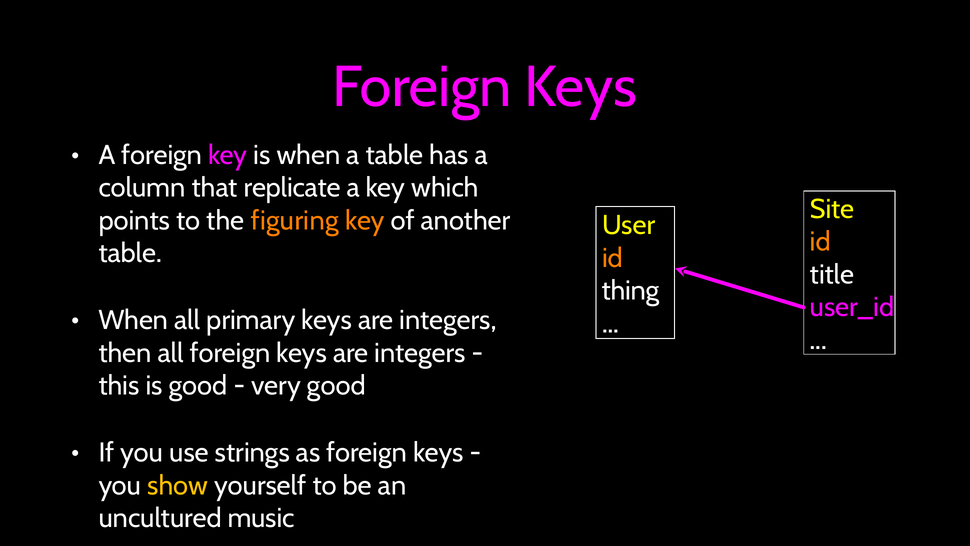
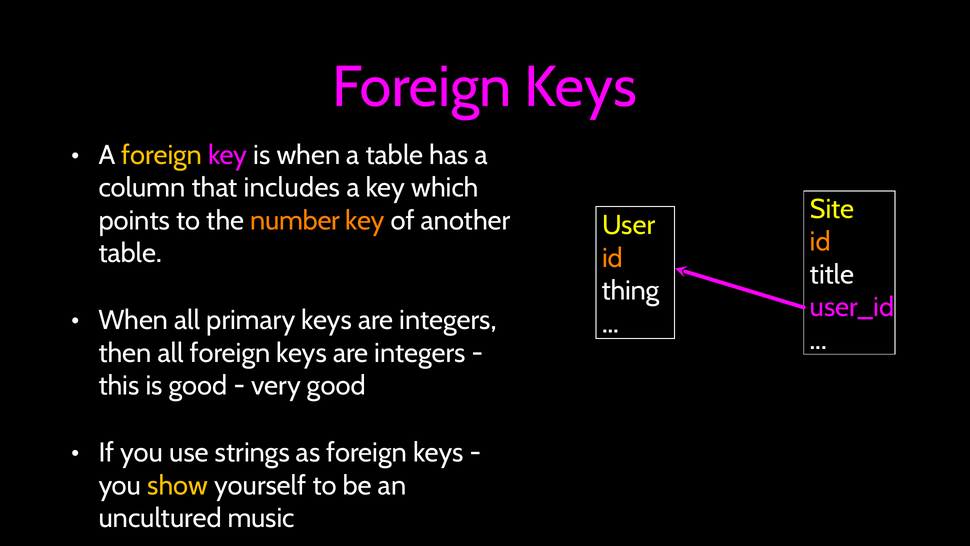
foreign colour: white -> yellow (162, 155)
replicate: replicate -> includes (292, 188)
figuring: figuring -> number (295, 221)
